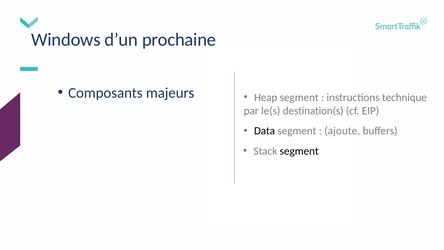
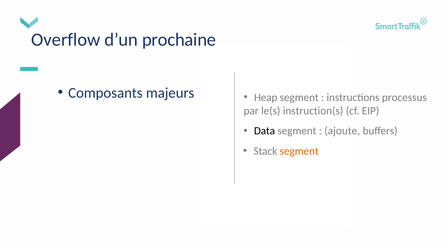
Windows: Windows -> Overflow (66, 40)
technique: technique -> processus (404, 97)
destination(s: destination(s -> instruction(s (313, 111)
segment colour: black -> orange (299, 151)
